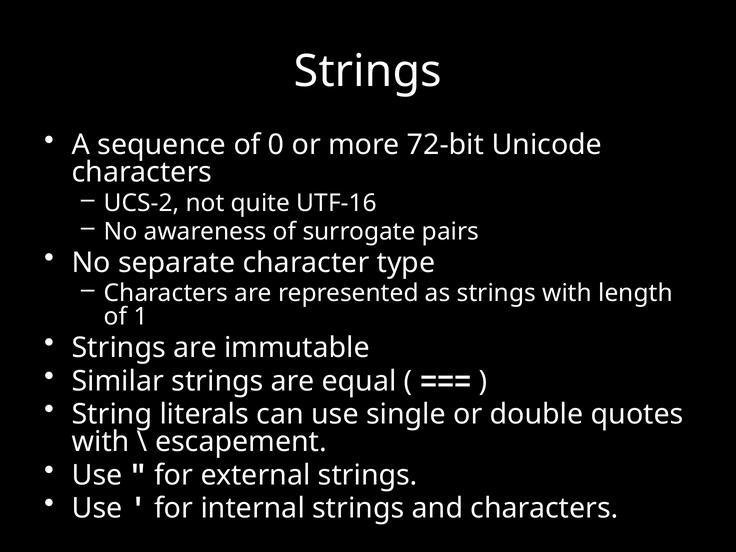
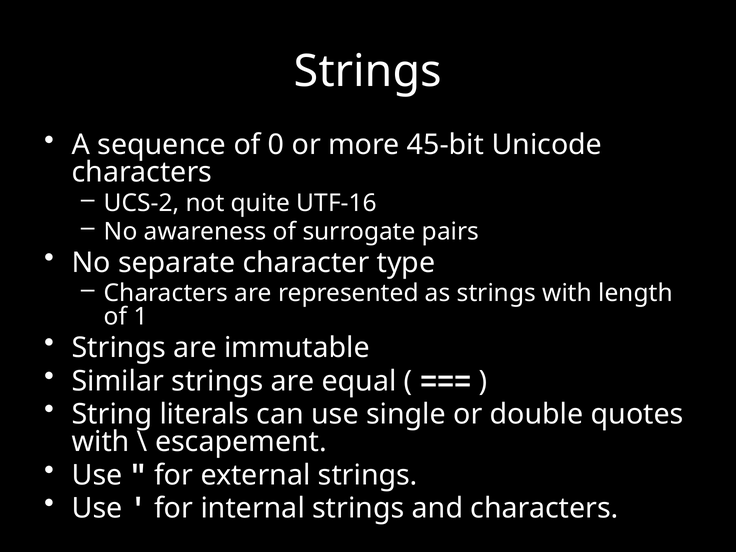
72-bit: 72-bit -> 45-bit (446, 145)
